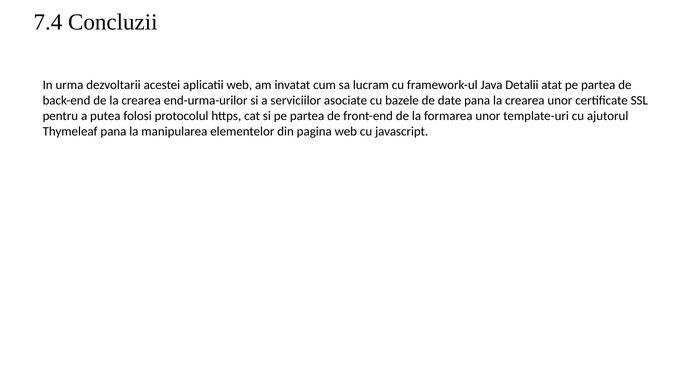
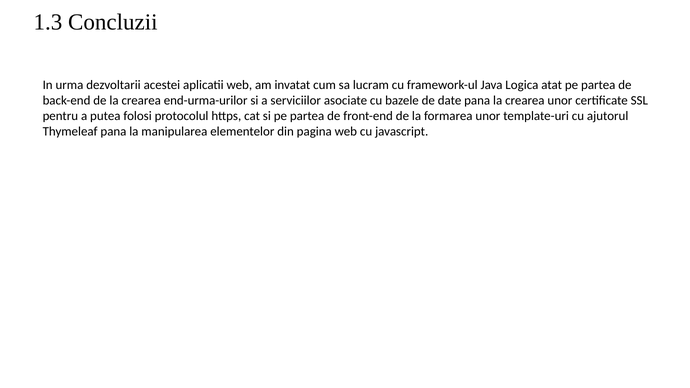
7.4: 7.4 -> 1.3 (48, 22)
Detalii: Detalii -> Logica (522, 85)
